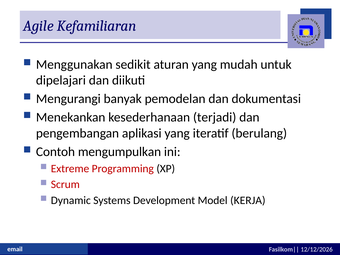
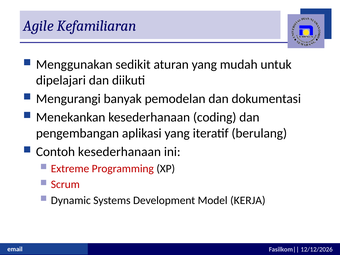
terjadi: terjadi -> coding (215, 117)
Contoh mengumpulkan: mengumpulkan -> kesederhanaan (119, 152)
